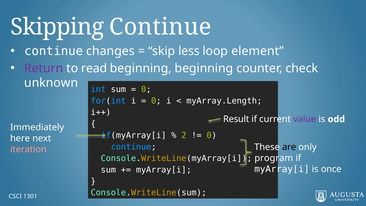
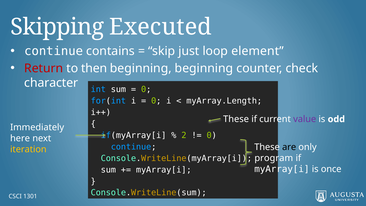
Skipping Continue: Continue -> Executed (160, 27)
changes: changes -> contains (111, 51)
less: less -> just (189, 51)
Return colour: purple -> red (44, 68)
read: read -> then (94, 68)
unknown: unknown -> character (51, 83)
Result: Result -> These (236, 119)
iteration colour: pink -> yellow (28, 149)
